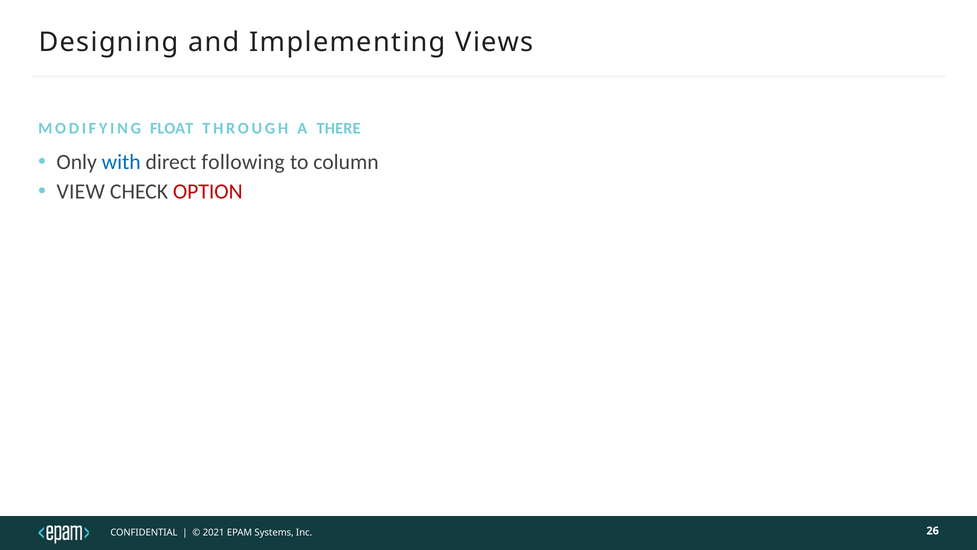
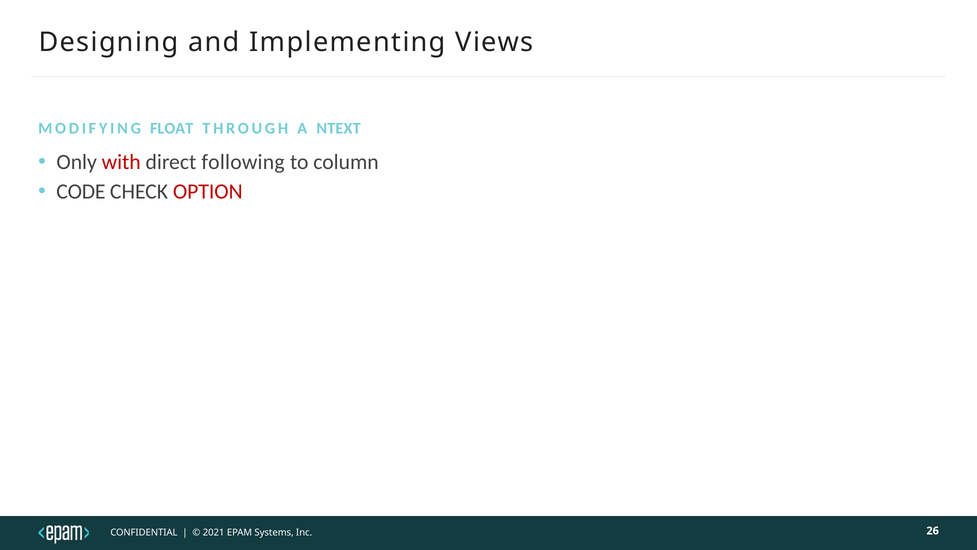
THERE: THERE -> NTEXT (339, 128)
with colour: blue -> red (121, 162)
VIEW: VIEW -> CODE (81, 192)
